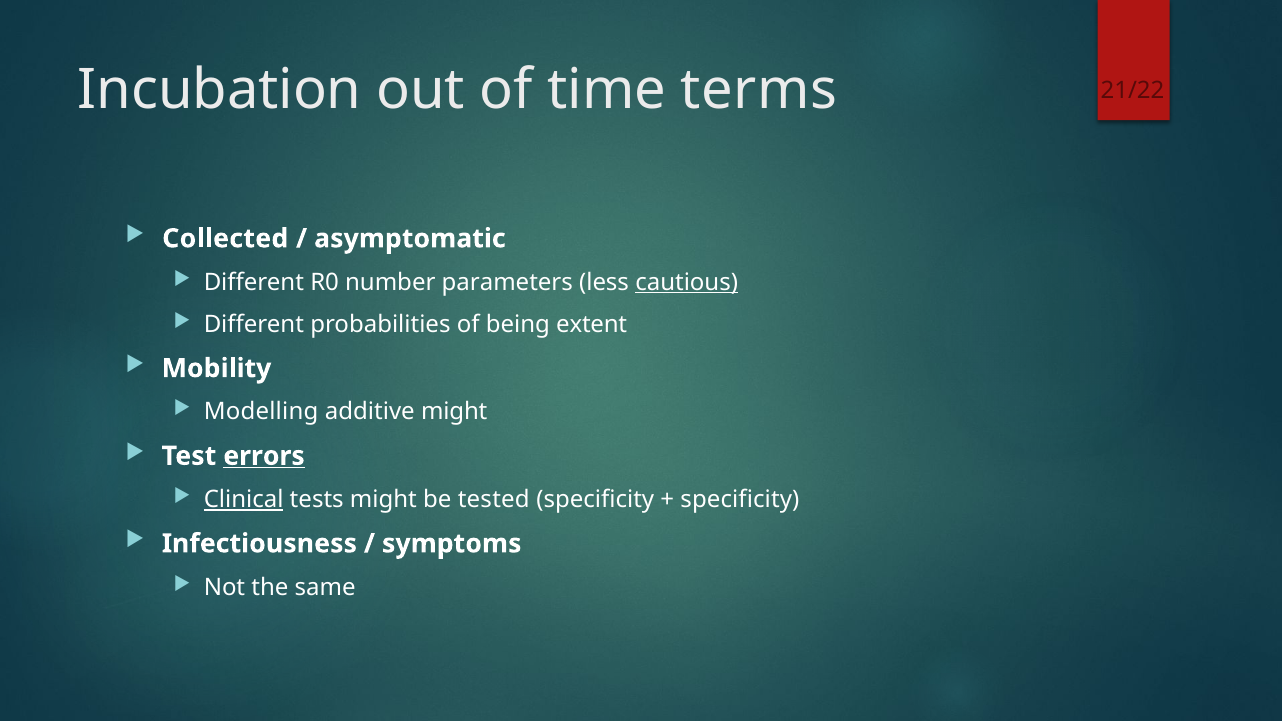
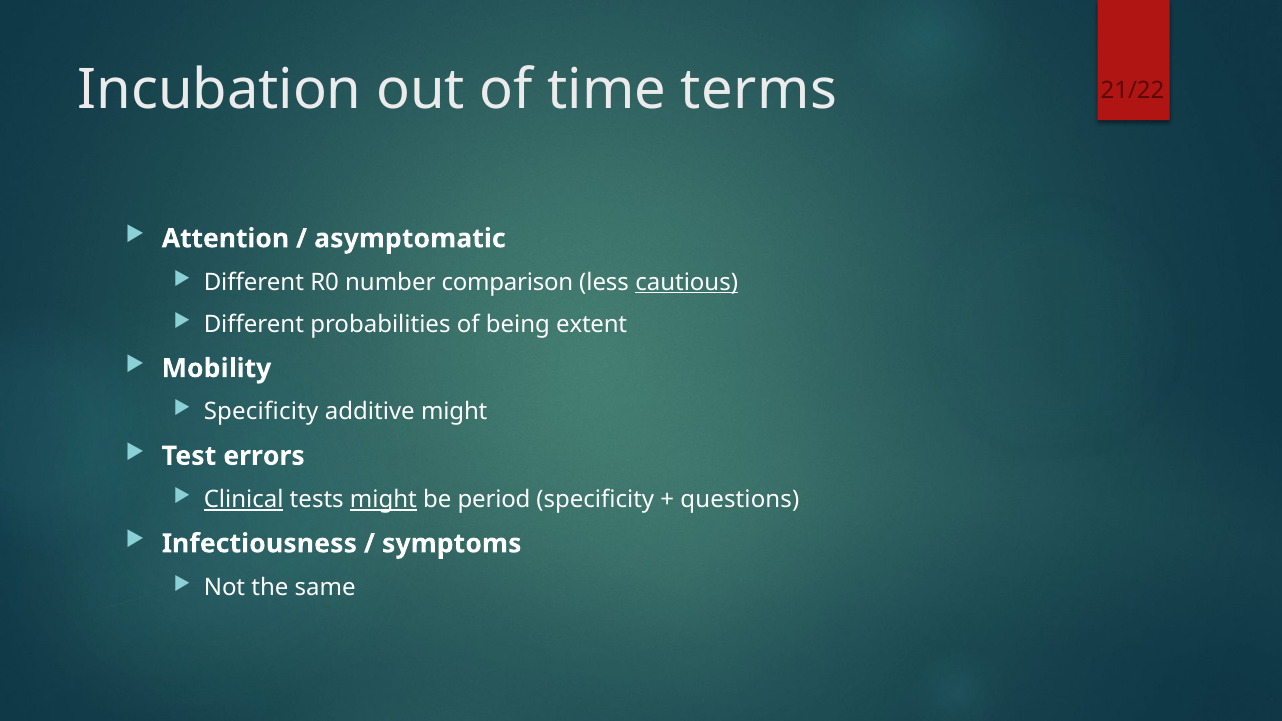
Collected: Collected -> Attention (225, 239)
parameters: parameters -> comparison (507, 282)
Modelling: Modelling -> Specificity (261, 412)
errors underline: present -> none (264, 456)
might underline: none -> present (383, 500)
tested: tested -> period (494, 500)
specificity: specificity -> questions (740, 500)
